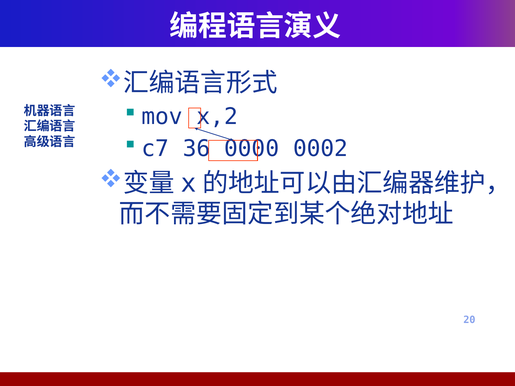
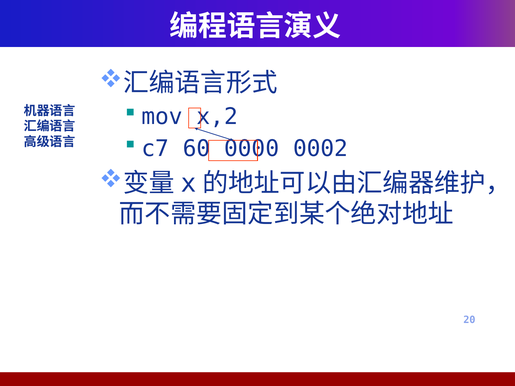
36: 36 -> 60 (197, 149)
